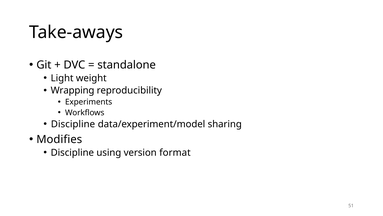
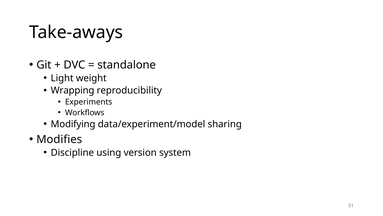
Discipline: Discipline -> Modifying (73, 124)
format: format -> system (175, 152)
